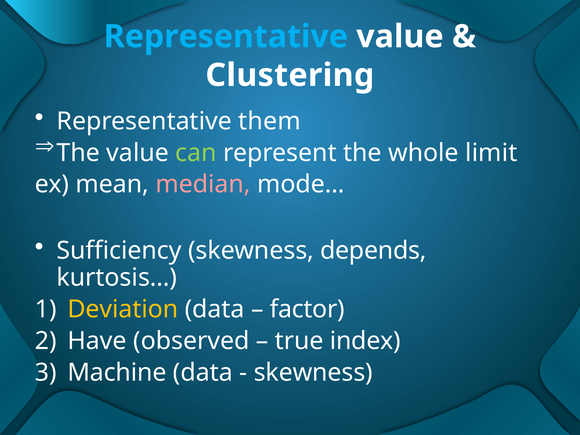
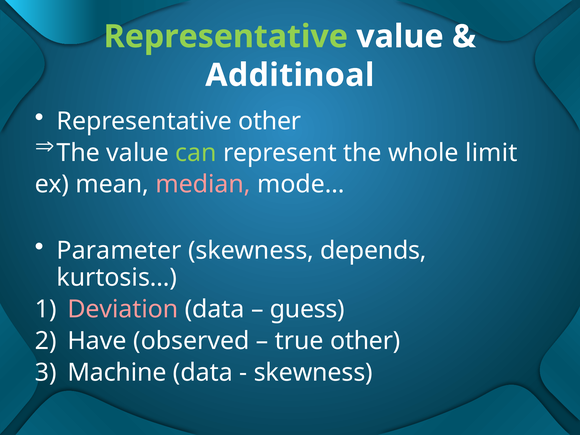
Representative colour: light blue -> light green (226, 37)
Clustering: Clustering -> Additinoal (290, 75)
Representative them: them -> other (270, 121)
Sufficiency: Sufficiency -> Parameter (119, 251)
Deviation colour: yellow -> pink (123, 309)
factor: factor -> guess (307, 309)
true index: index -> other (365, 341)
